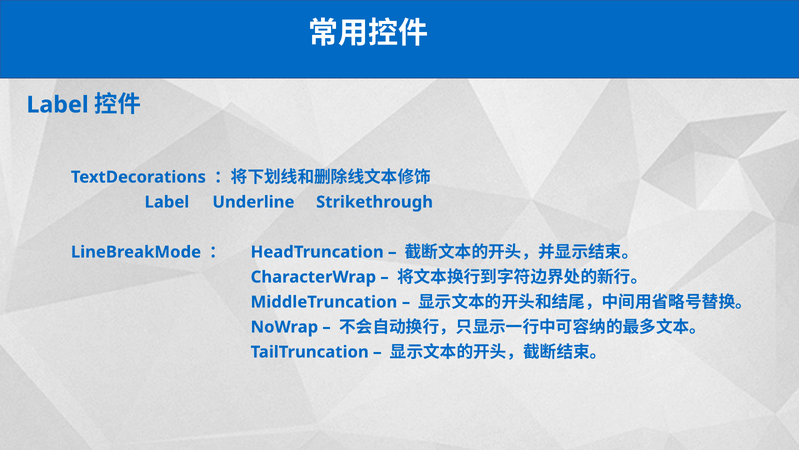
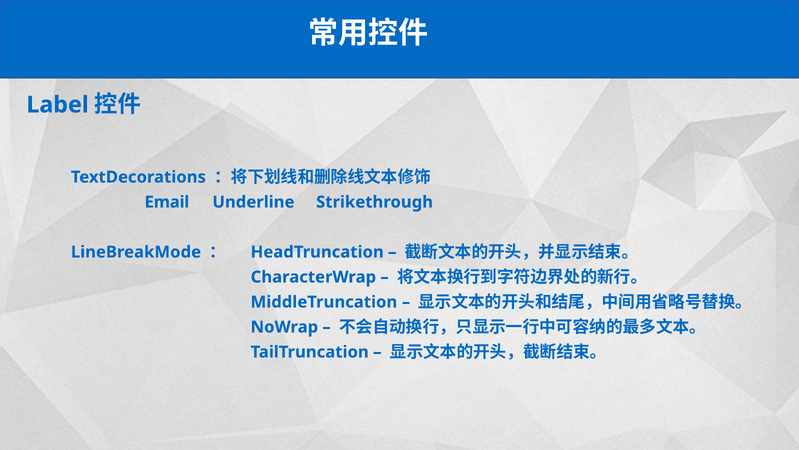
Label: Label -> Email (167, 202)
